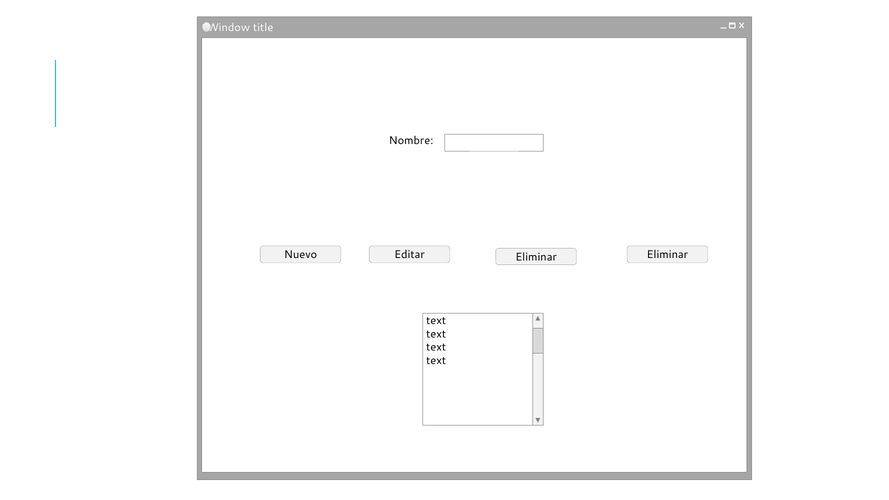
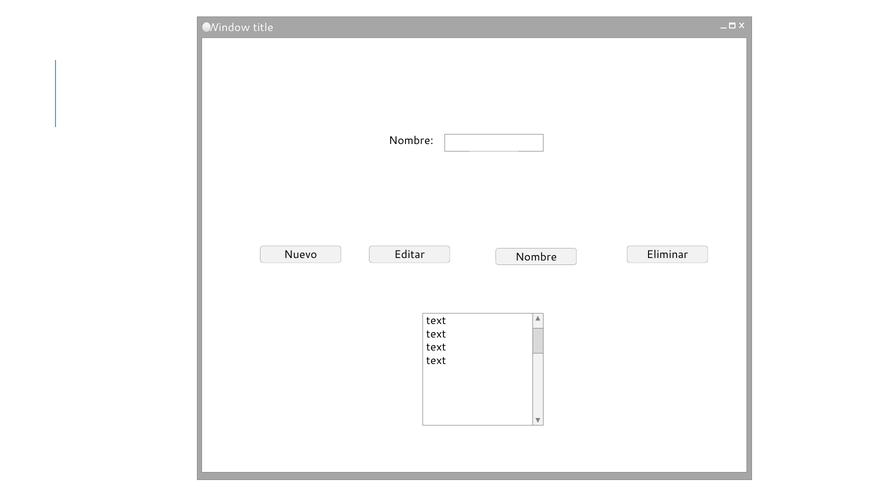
Editar Eliminar: Eliminar -> Nombre (536, 257)
